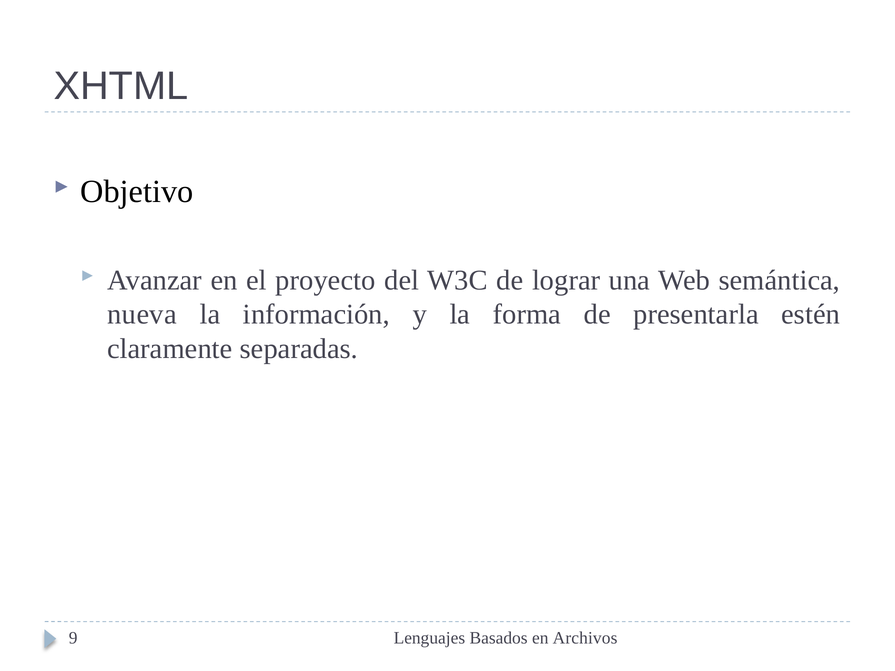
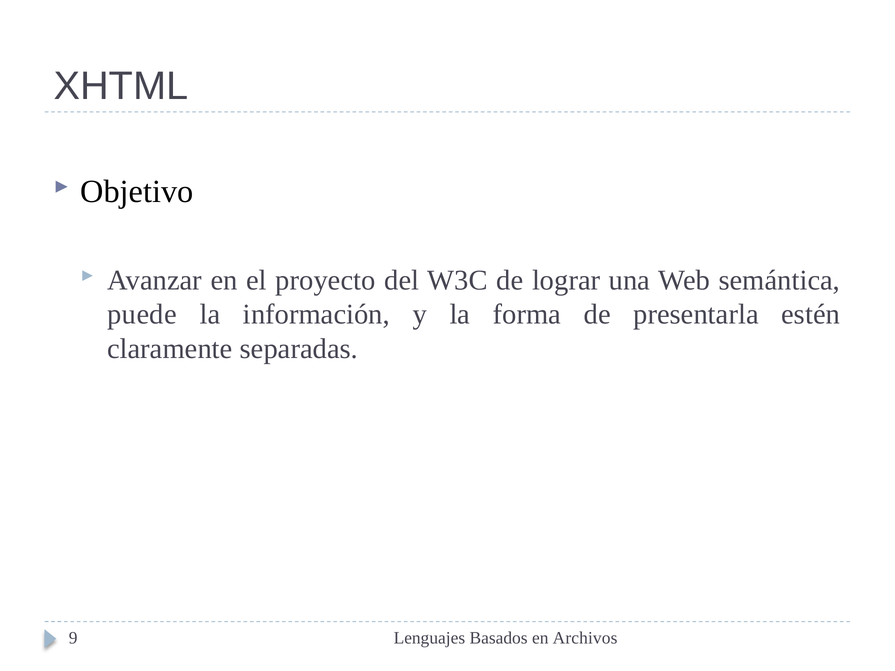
nueva: nueva -> puede (142, 315)
